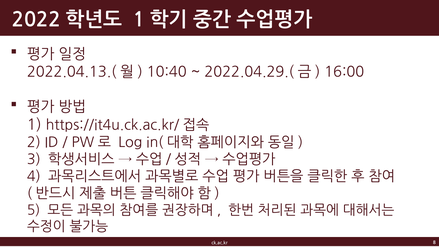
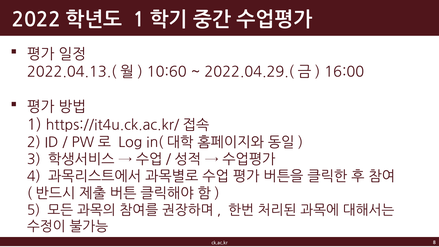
10:40: 10:40 -> 10:60 (167, 72)
